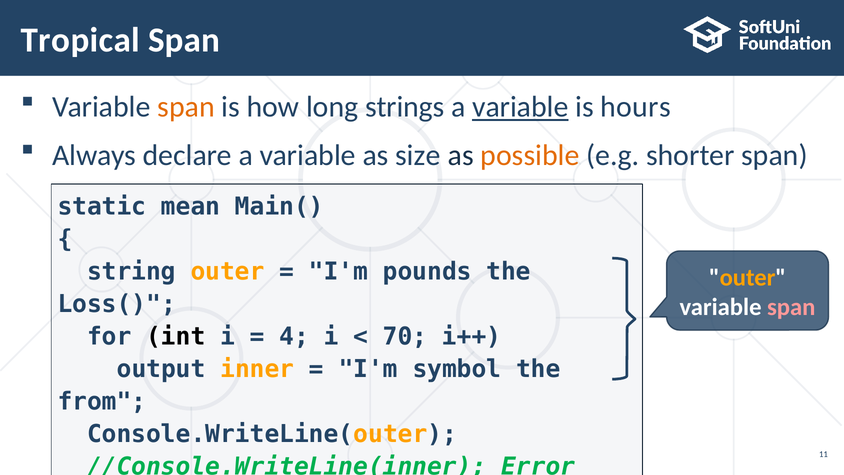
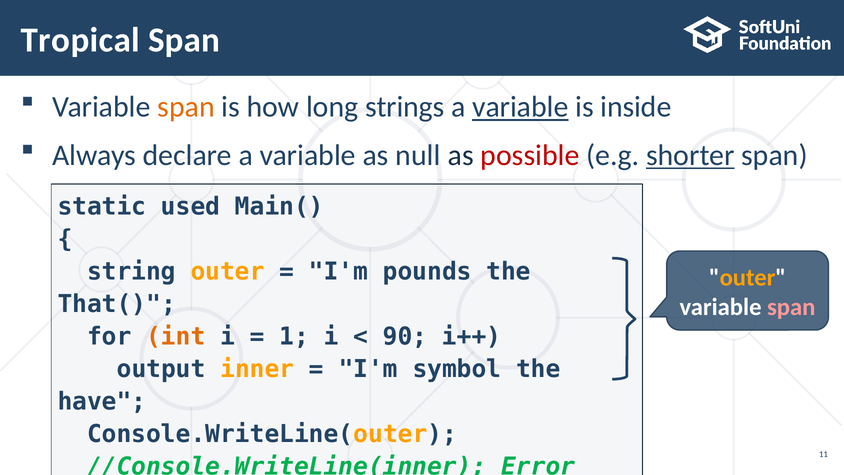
hours: hours -> inside (636, 107)
size: size -> null (418, 155)
possible colour: orange -> red (530, 155)
shorter underline: none -> present (690, 155)
mean: mean -> used (191, 207)
Loss(: Loss( -> That( (117, 304)
int colour: black -> orange (176, 337)
4: 4 -> 1 (294, 337)
70: 70 -> 90 (405, 337)
from: from -> have (102, 402)
